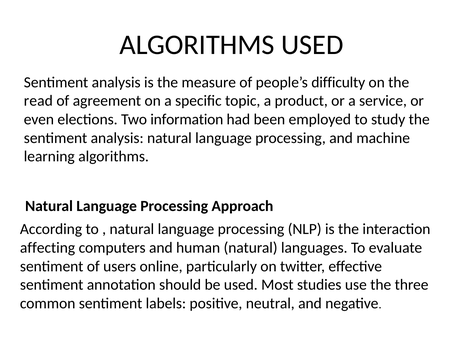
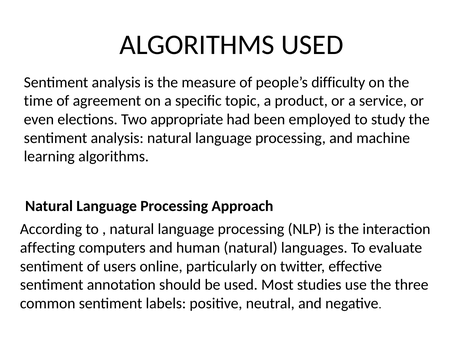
read: read -> time (38, 101)
information: information -> appropriate (187, 119)
